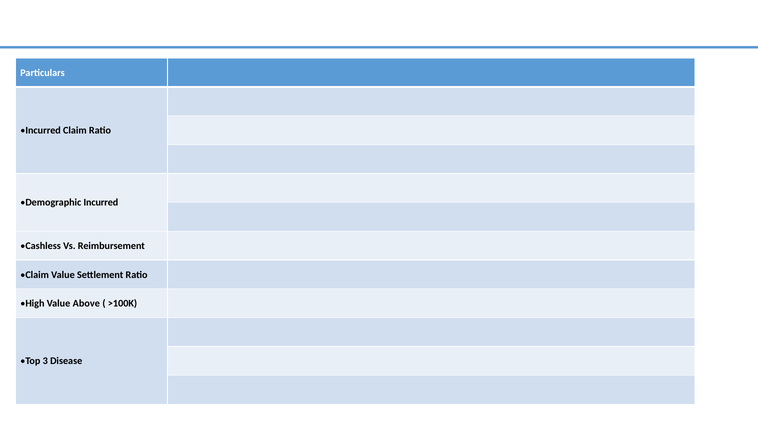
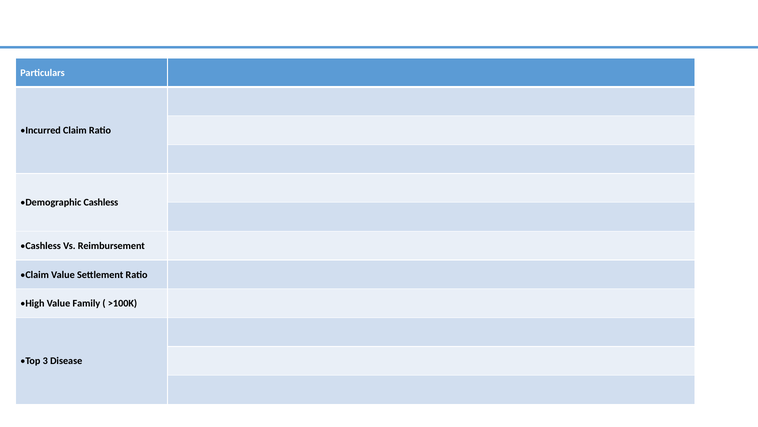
Demographic Incurred: Incurred -> Cashless (101, 202)
Above: Above -> Family (86, 303)
